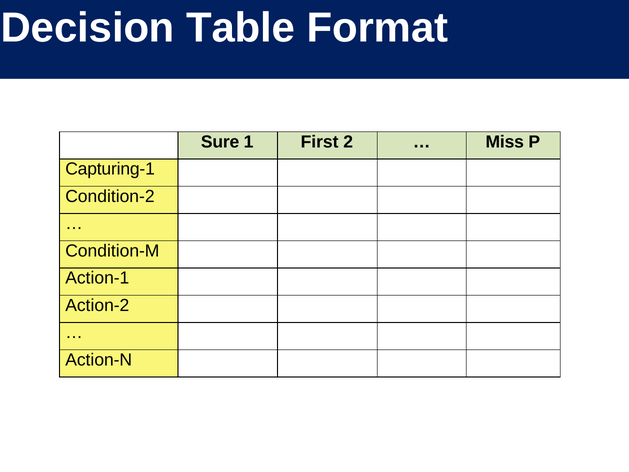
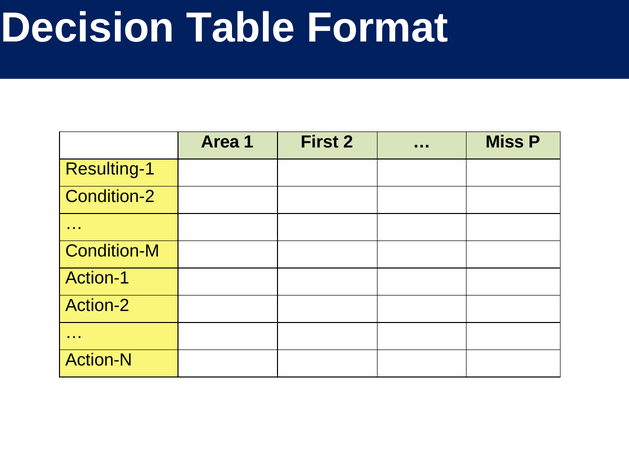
Sure: Sure -> Area (220, 142)
Capturing-1: Capturing-1 -> Resulting-1 (110, 169)
